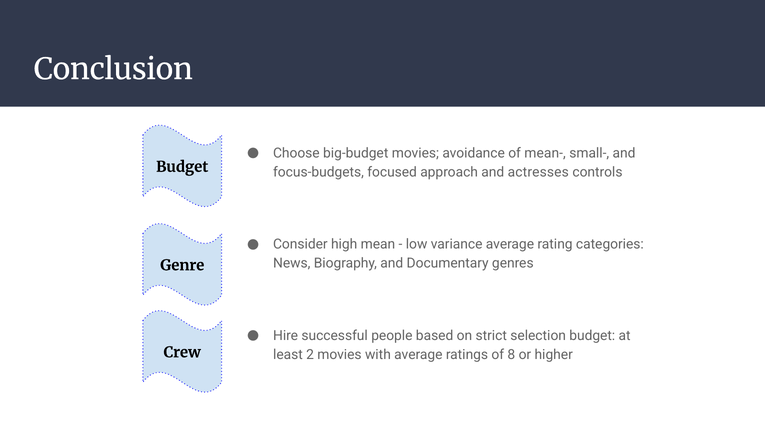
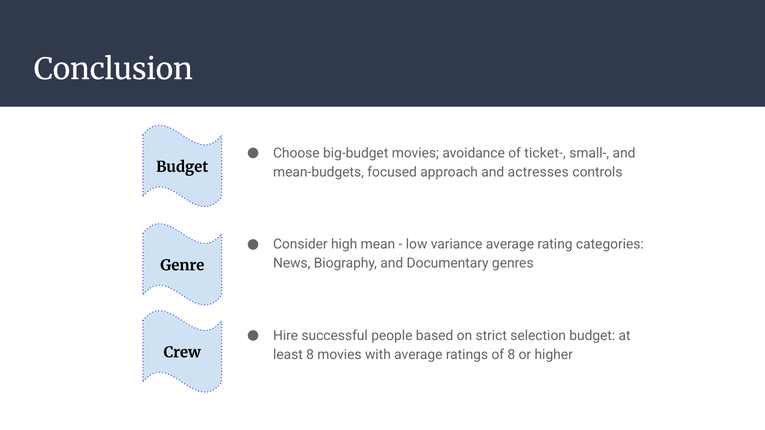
mean-: mean- -> ticket- (545, 153)
focus-budgets: focus-budgets -> mean-budgets (318, 172)
least 2: 2 -> 8 (310, 355)
